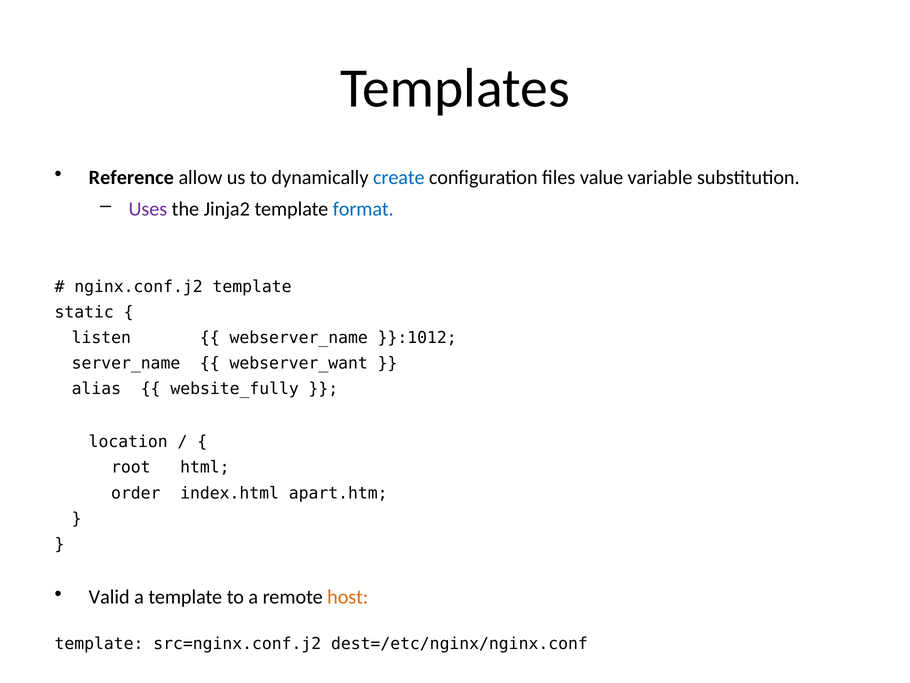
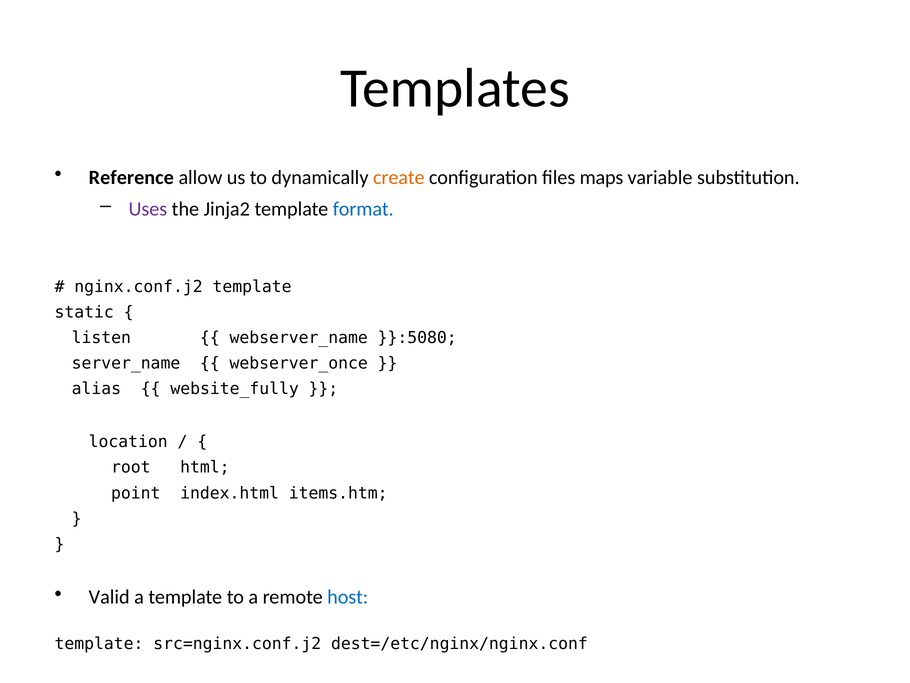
create colour: blue -> orange (399, 177)
value: value -> maps (602, 177)
}}:1012: }}:1012 -> }}:5080 (417, 338)
webserver_want: webserver_want -> webserver_once (299, 363)
order: order -> point (136, 493)
apart.htm: apart.htm -> items.htm (338, 493)
host colour: orange -> blue (348, 597)
